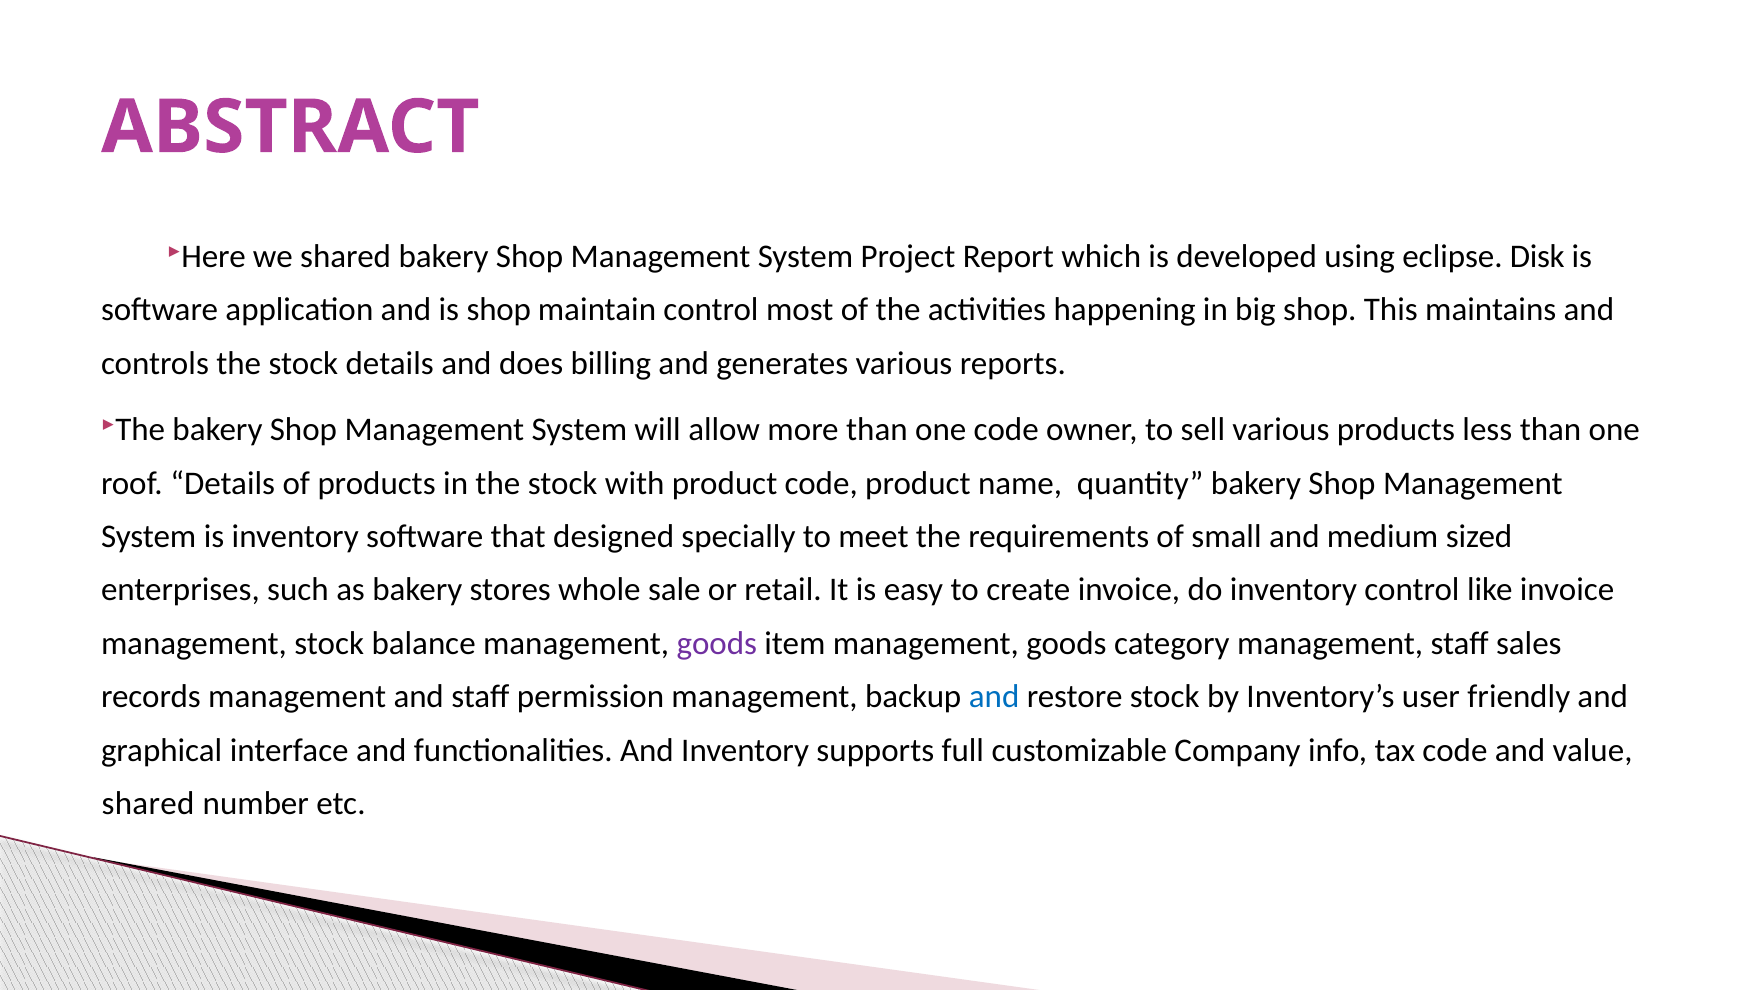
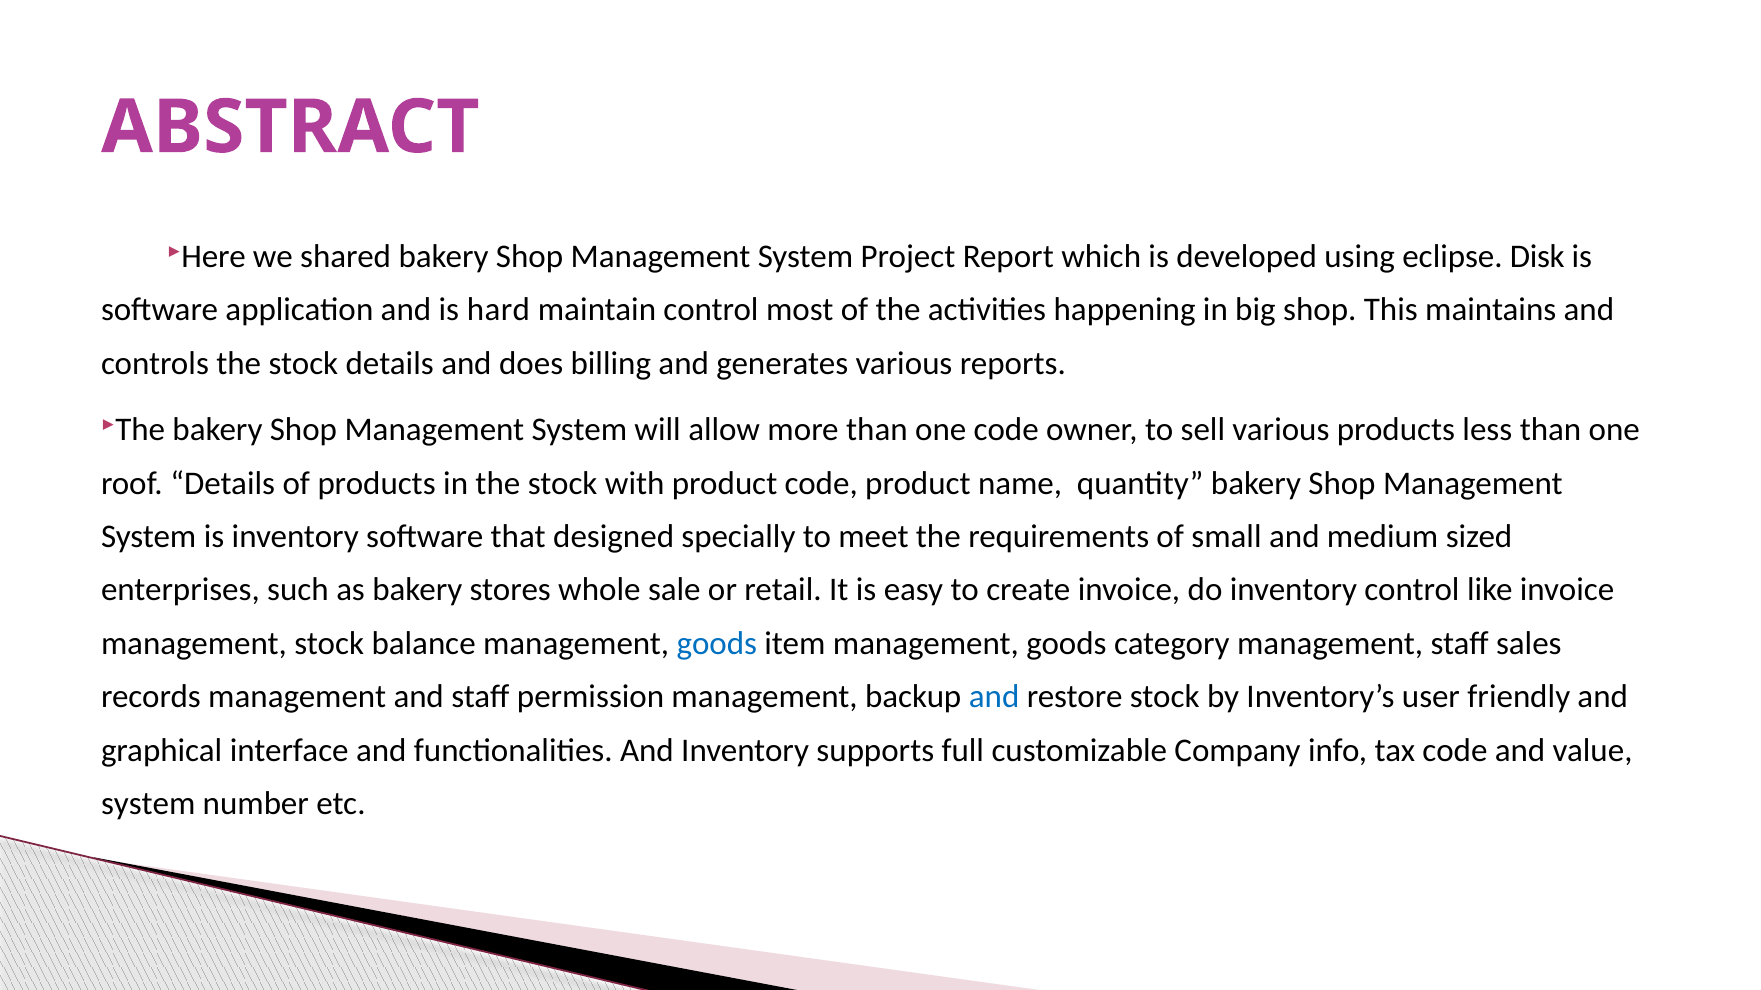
is shop: shop -> hard (498, 310)
goods colour: purple -> blue (717, 644)
shared: shared -> system (148, 804)
